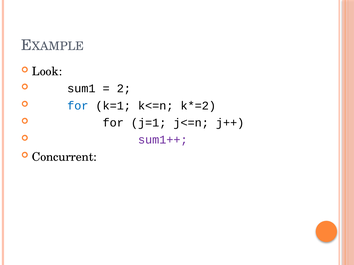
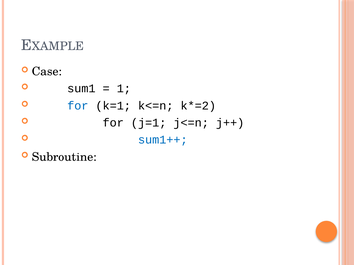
Look: Look -> Case (47, 72)
2: 2 -> 1 (124, 89)
sum1++ colour: purple -> blue (163, 140)
Concurrent: Concurrent -> Subroutine (64, 157)
